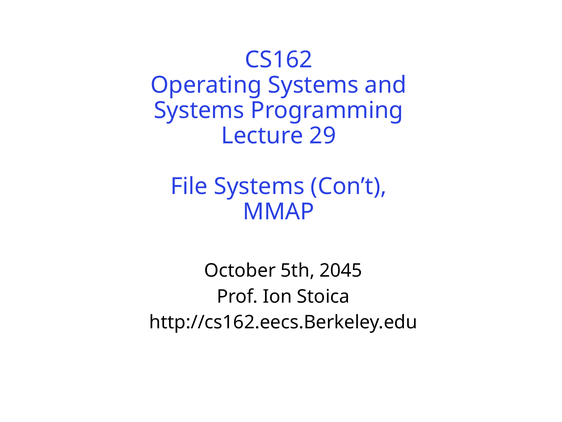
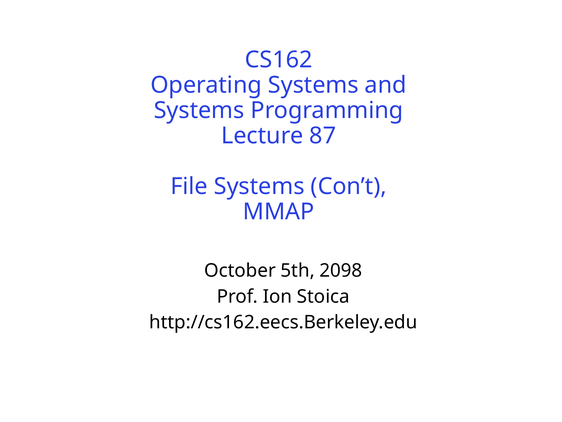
29: 29 -> 87 (323, 136)
2045: 2045 -> 2098 (341, 270)
